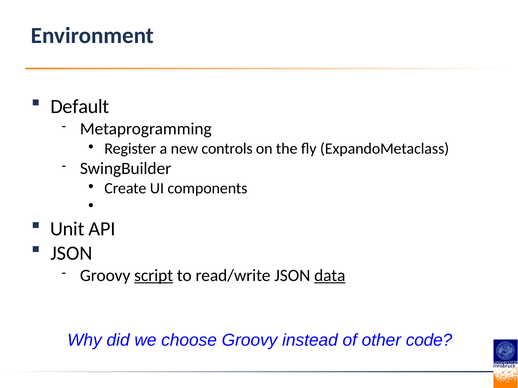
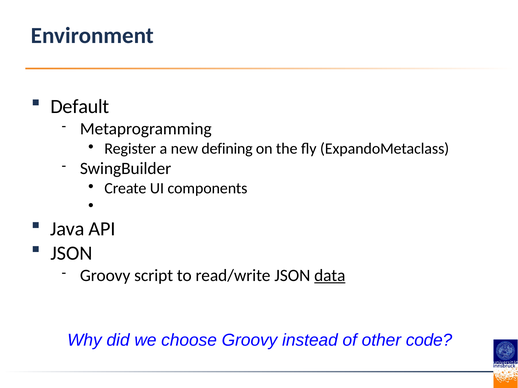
controls: controls -> defining (227, 149)
Unit: Unit -> Java (67, 229)
script underline: present -> none (154, 276)
